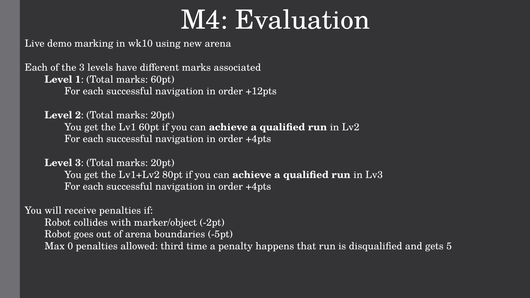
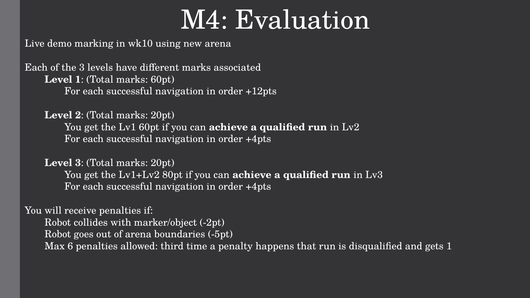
0: 0 -> 6 (70, 246)
gets 5: 5 -> 1 (449, 246)
